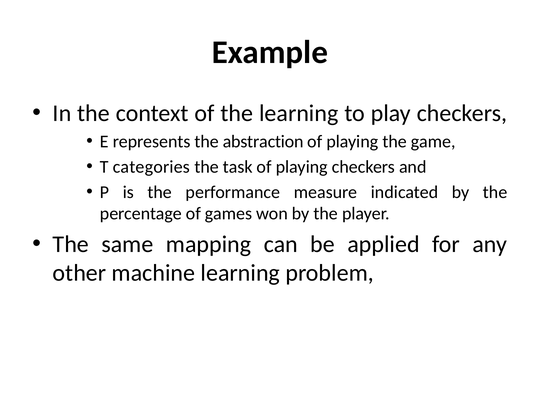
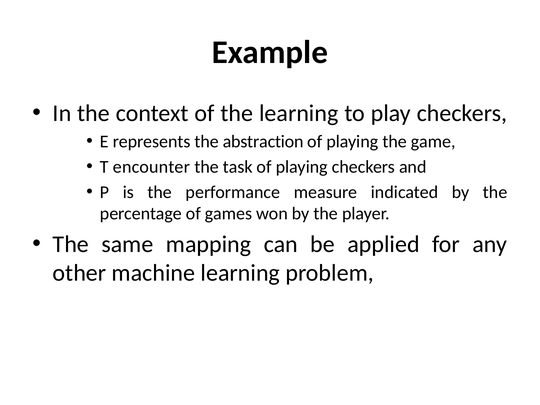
categories: categories -> encounter (151, 167)
